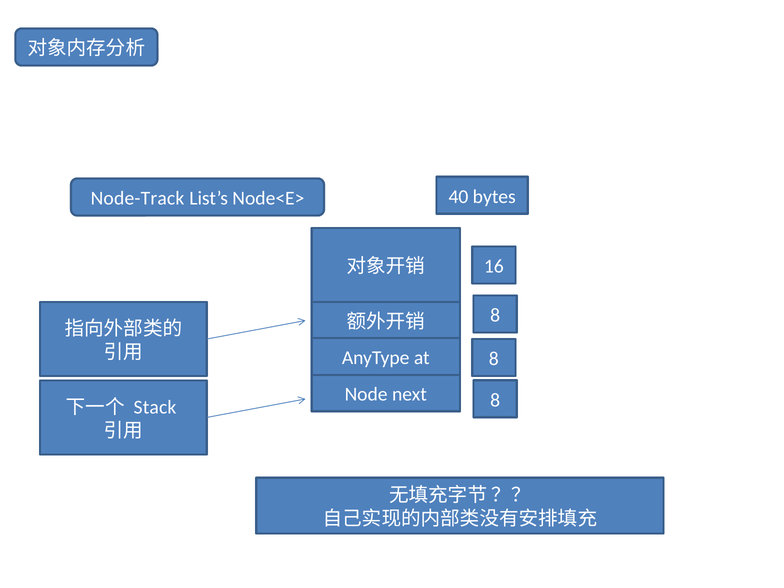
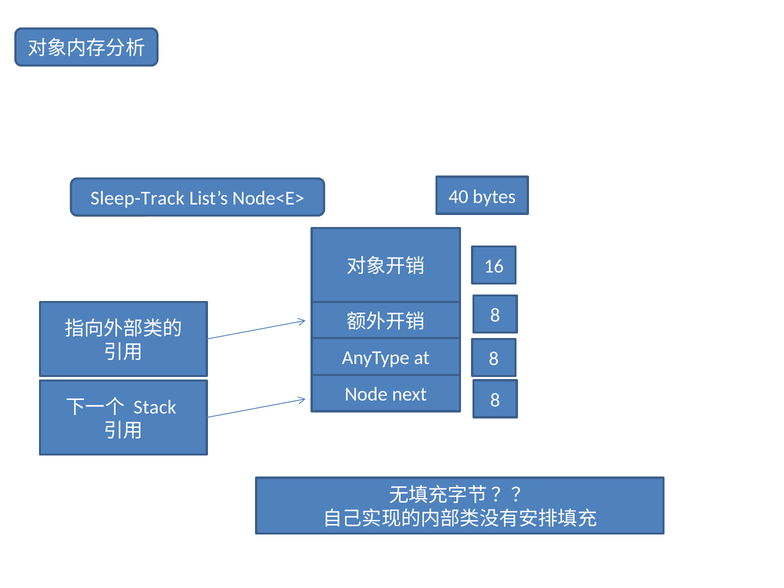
Node-Track: Node-Track -> Sleep-Track (138, 198)
